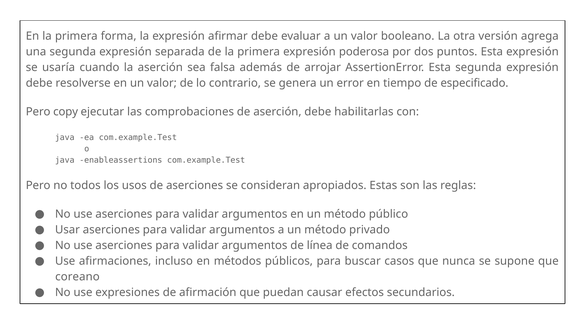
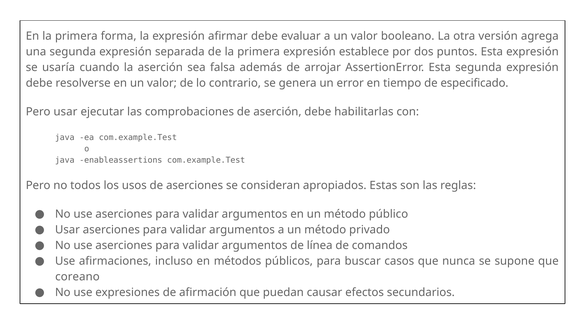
poderosa: poderosa -> establece (364, 52)
Pero copy: copy -> usar (65, 112)
